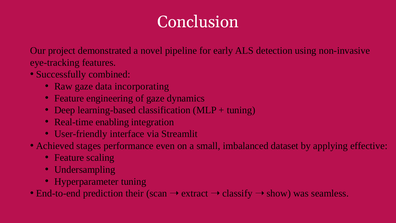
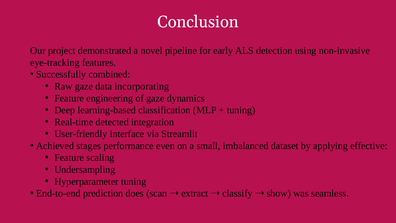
enabling: enabling -> detected (112, 122)
their: their -> does (135, 193)
